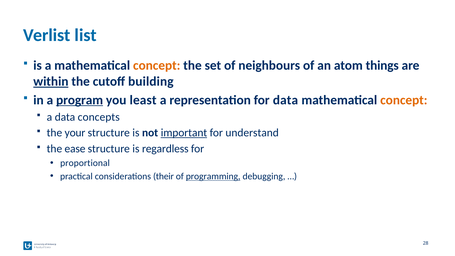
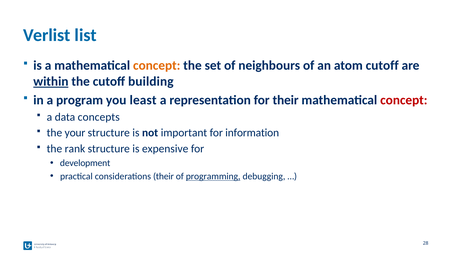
atom things: things -> cutoff (382, 65)
program underline: present -> none (80, 100)
for data: data -> their (286, 100)
concept colour: orange -> red (404, 100)
important underline: present -> none (184, 133)
understand: understand -> information (252, 133)
ease: ease -> rank (75, 149)
regardless: regardless -> expensive (165, 149)
proportional: proportional -> development (85, 163)
